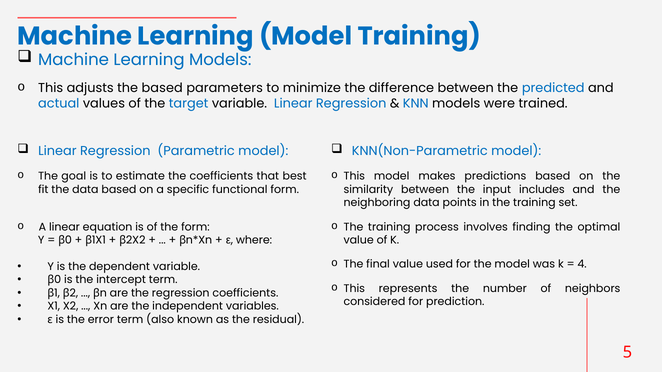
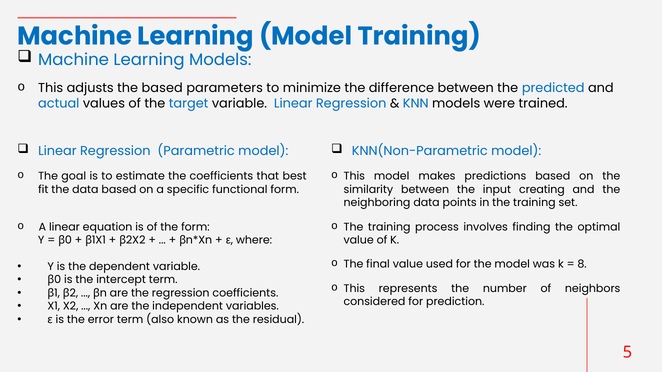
includes: includes -> creating (542, 190)
4: 4 -> 8 (582, 265)
